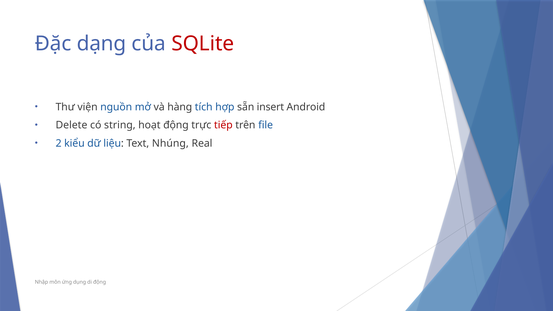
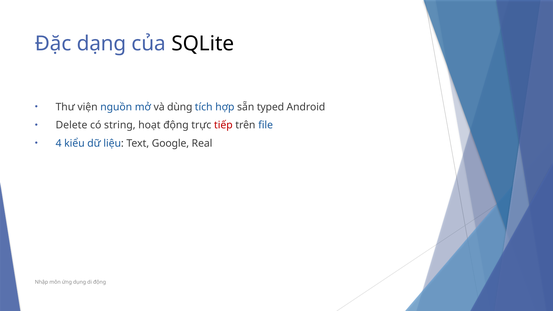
SQLite colour: red -> black (203, 44)
hàng: hàng -> dùng (180, 107)
insert: insert -> typed (270, 107)
2: 2 -> 4 (59, 143)
Nhúng: Nhúng -> Google (170, 143)
